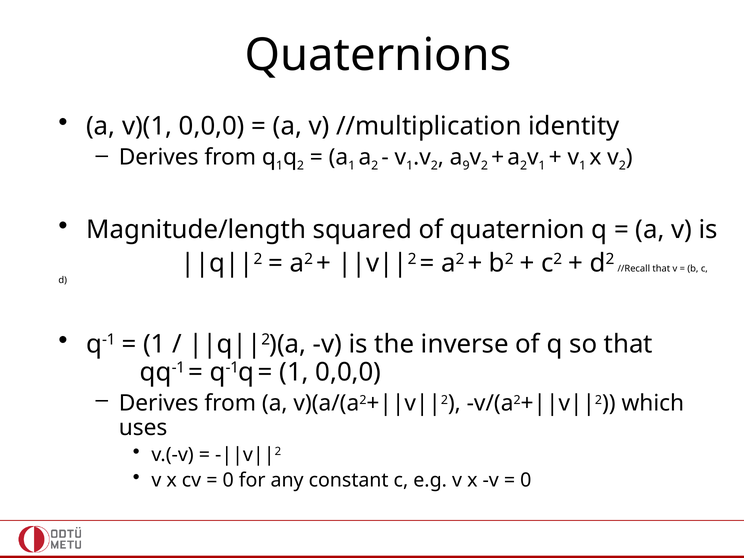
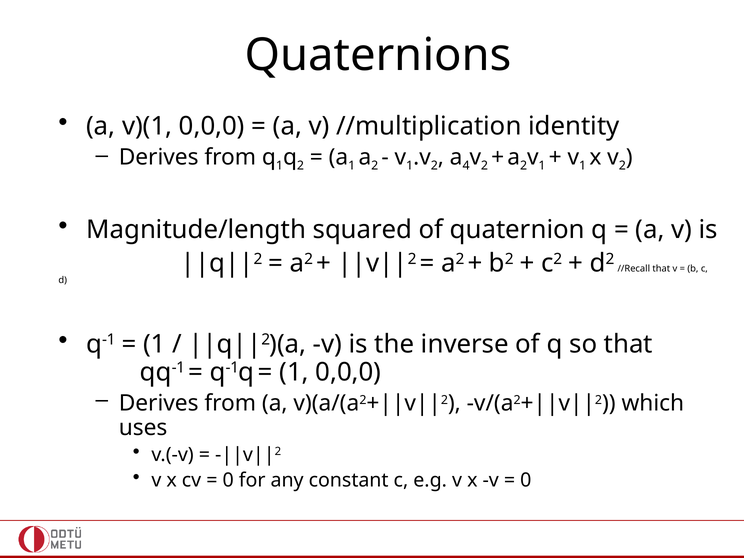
9: 9 -> 4 (466, 166)
